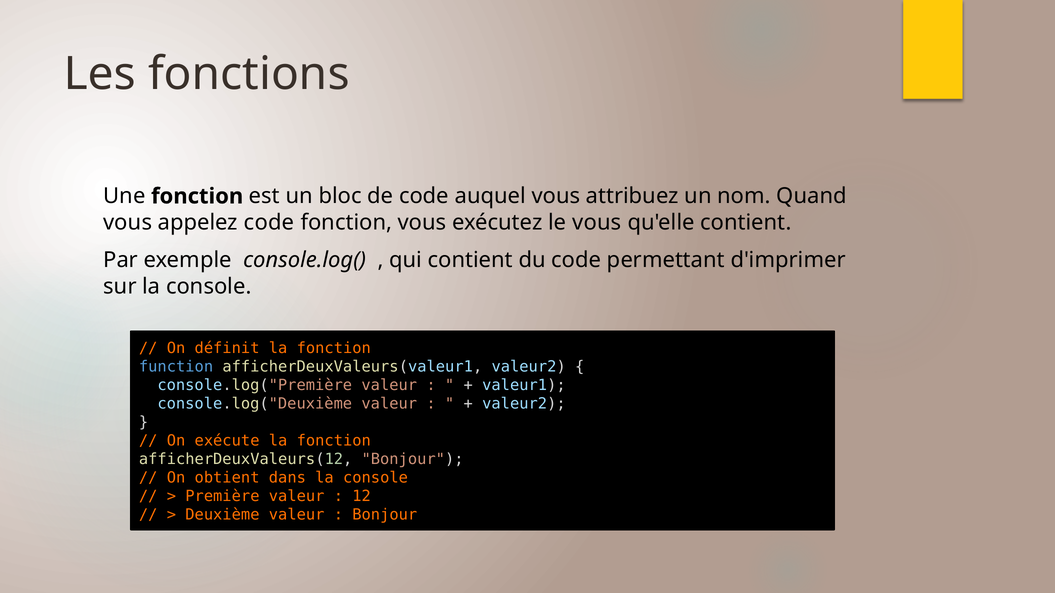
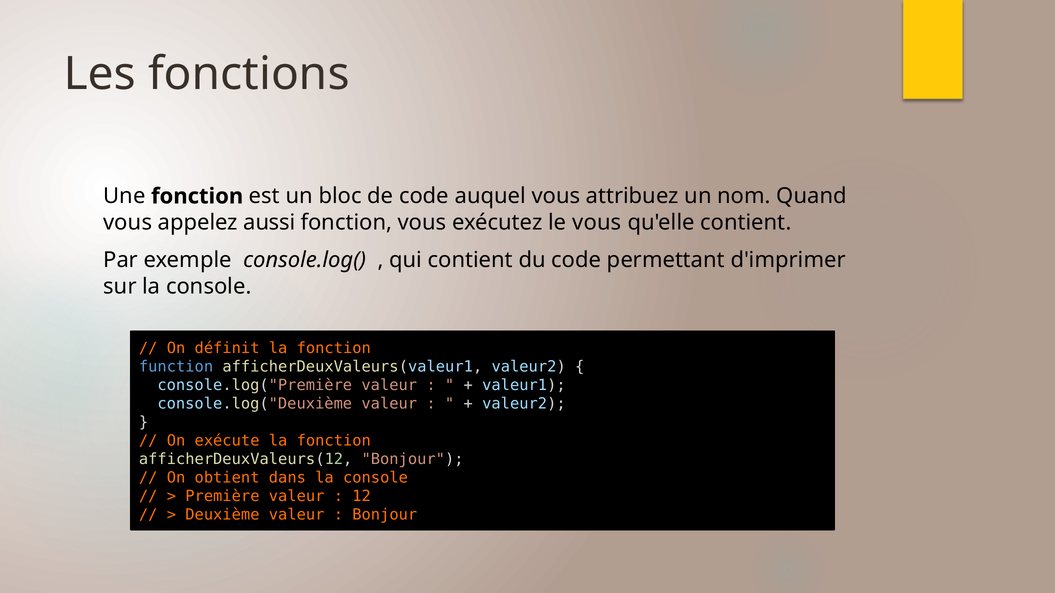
appelez code: code -> aussi (269, 223)
